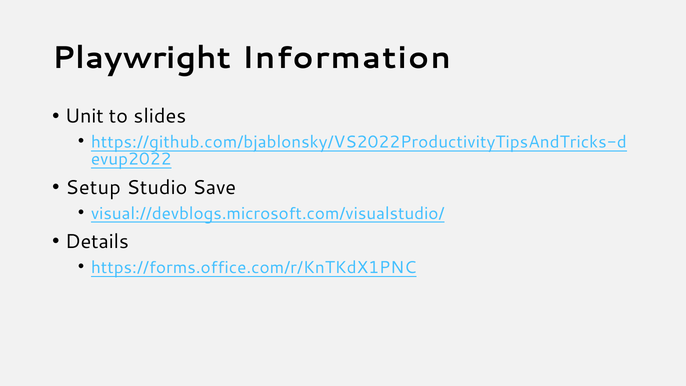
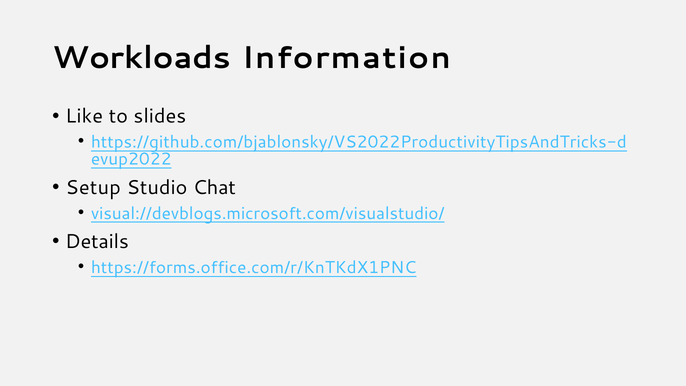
Playwright: Playwright -> Workloads (142, 58)
Unit: Unit -> Like (84, 116)
Save: Save -> Chat (214, 187)
